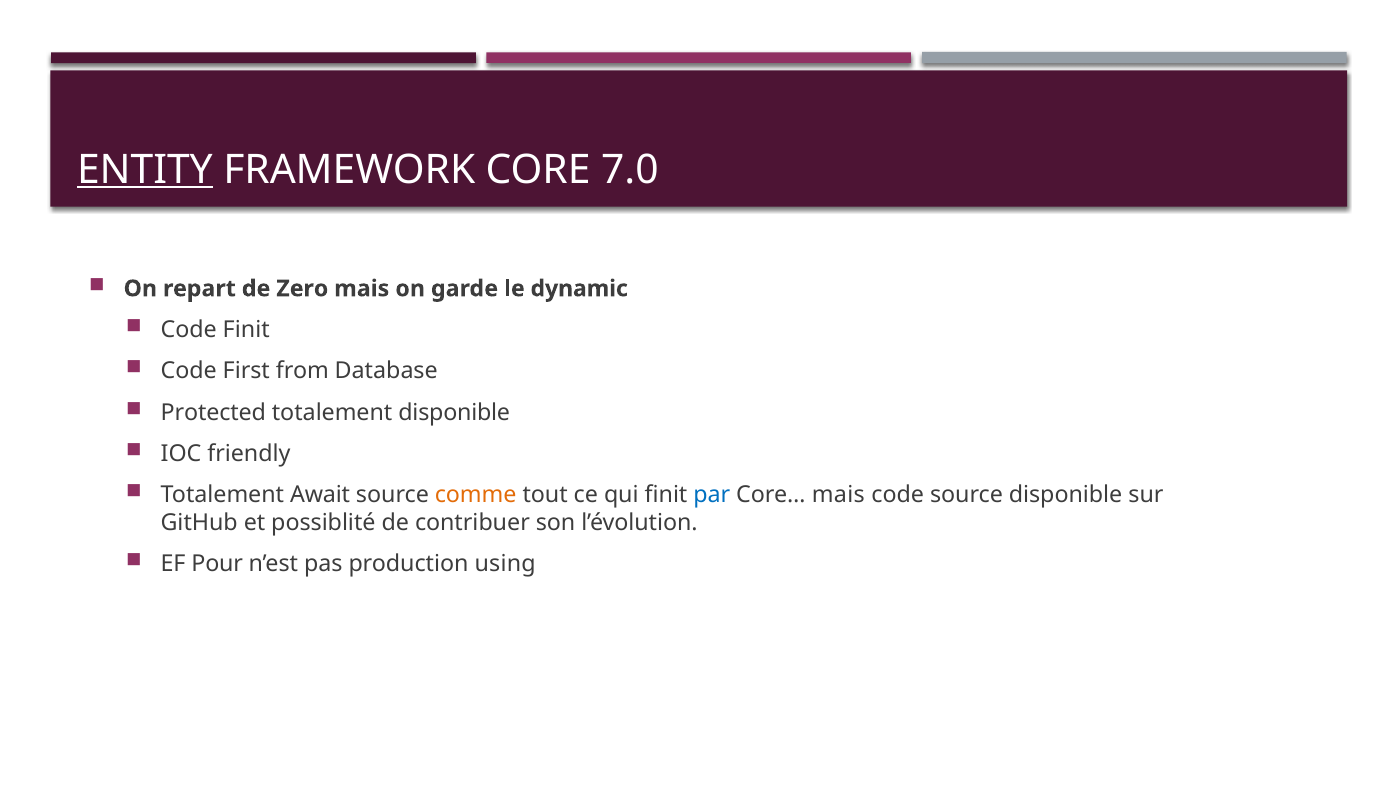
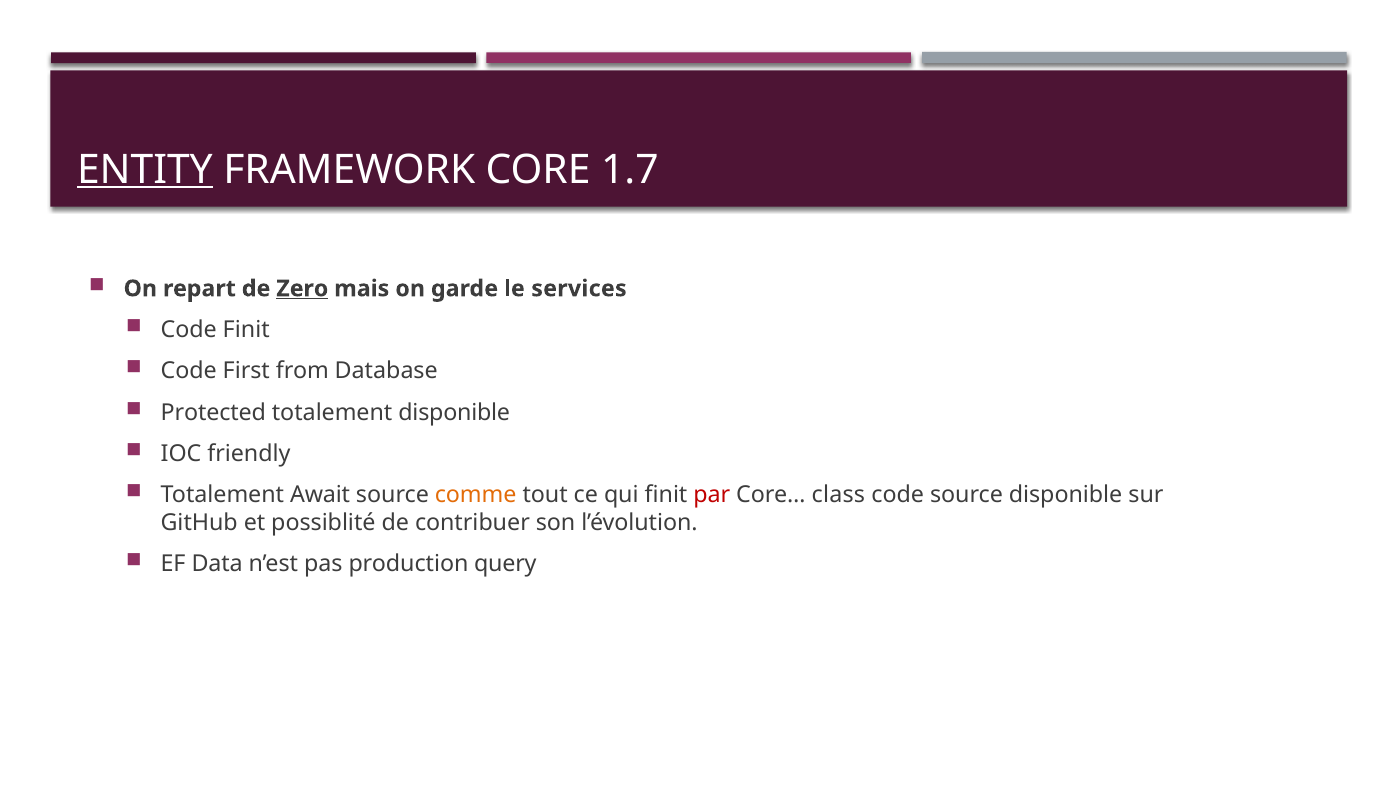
7.0: 7.0 -> 1.7 (630, 170)
Zero underline: none -> present (302, 289)
dynamic: dynamic -> services (579, 289)
par colour: blue -> red (712, 495)
Core… mais: mais -> class (838, 495)
Pour: Pour -> Data (217, 565)
using: using -> query (505, 565)
